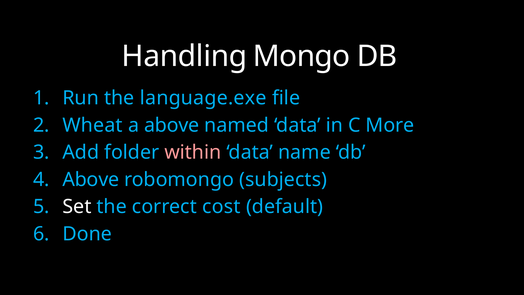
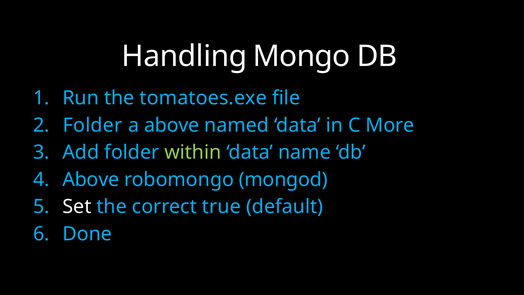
language.exe: language.exe -> tomatoes.exe (203, 98)
Wheat: Wheat -> Folder (93, 125)
within colour: pink -> light green (193, 152)
subjects: subjects -> mongod (283, 179)
cost: cost -> true (221, 207)
